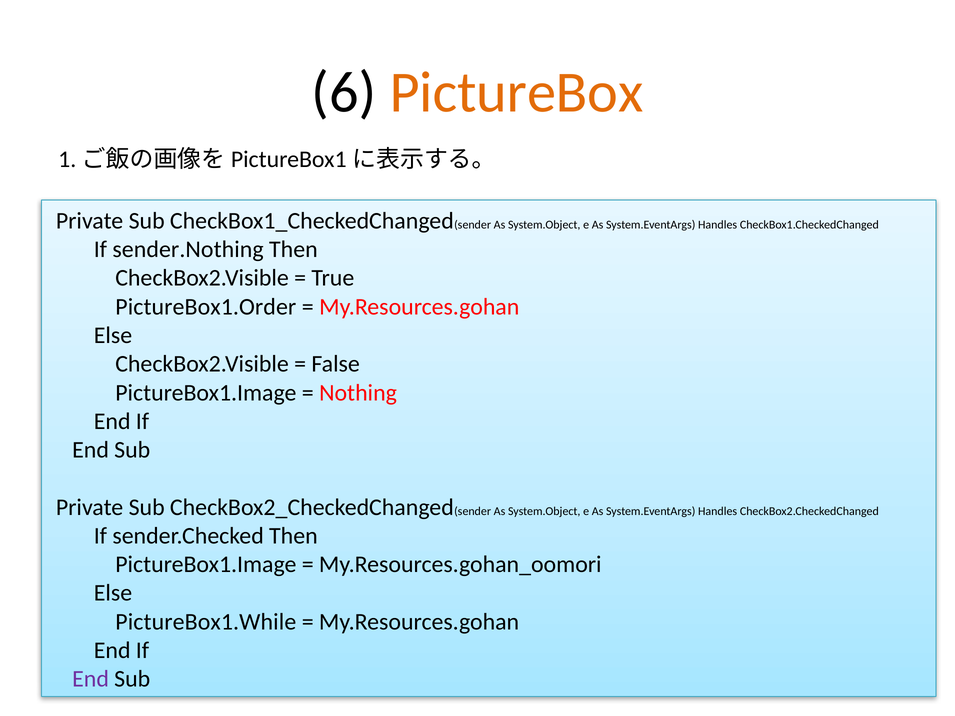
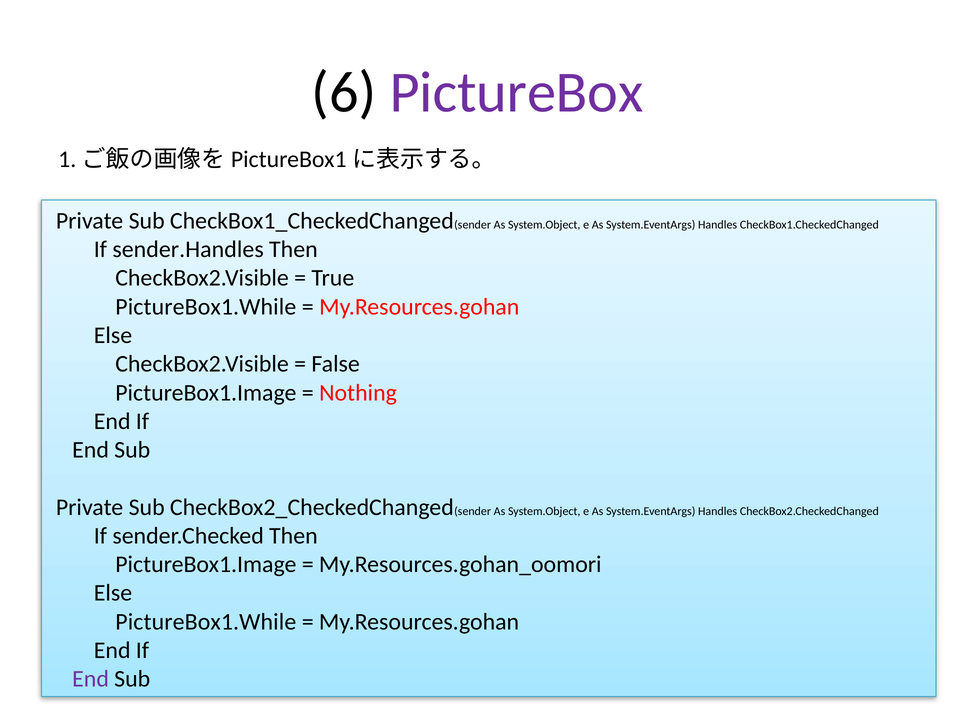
PictureBox colour: orange -> purple (516, 92)
sender.Nothing: sender.Nothing -> sender.Handles (188, 250)
PictureBox1.Order: PictureBox1.Order -> PictureBox1.While (206, 307)
